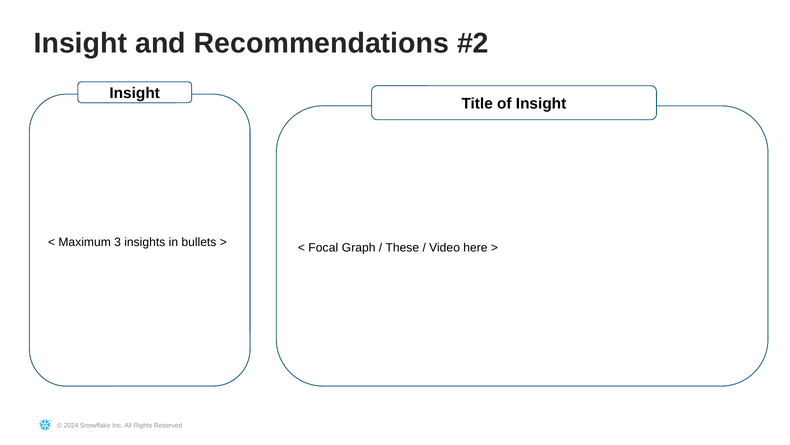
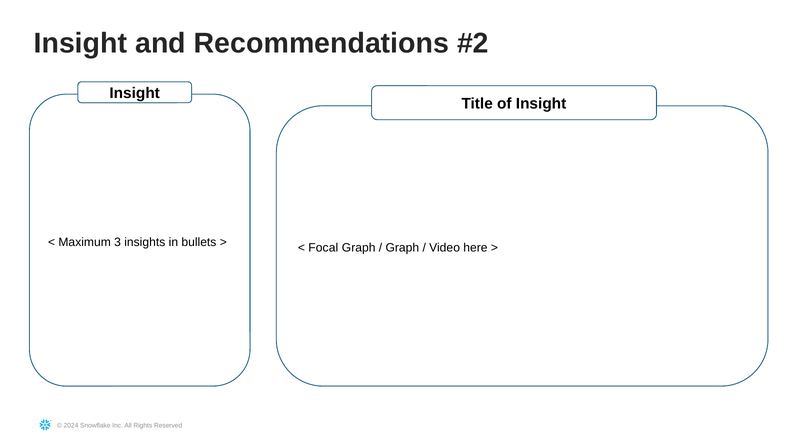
These: These -> Graph (402, 247)
